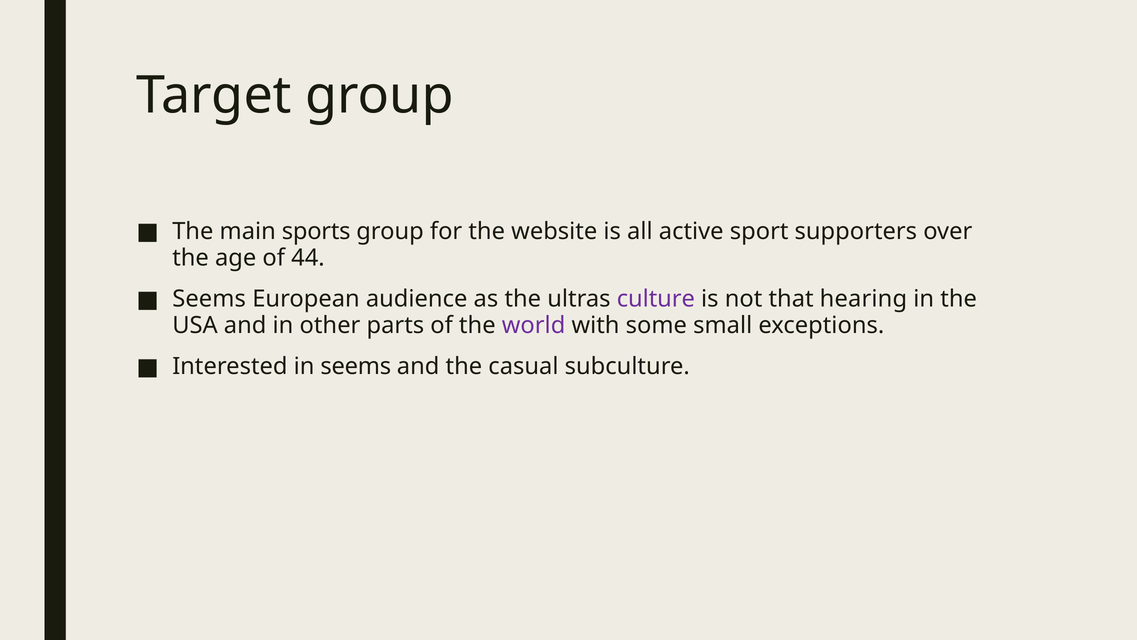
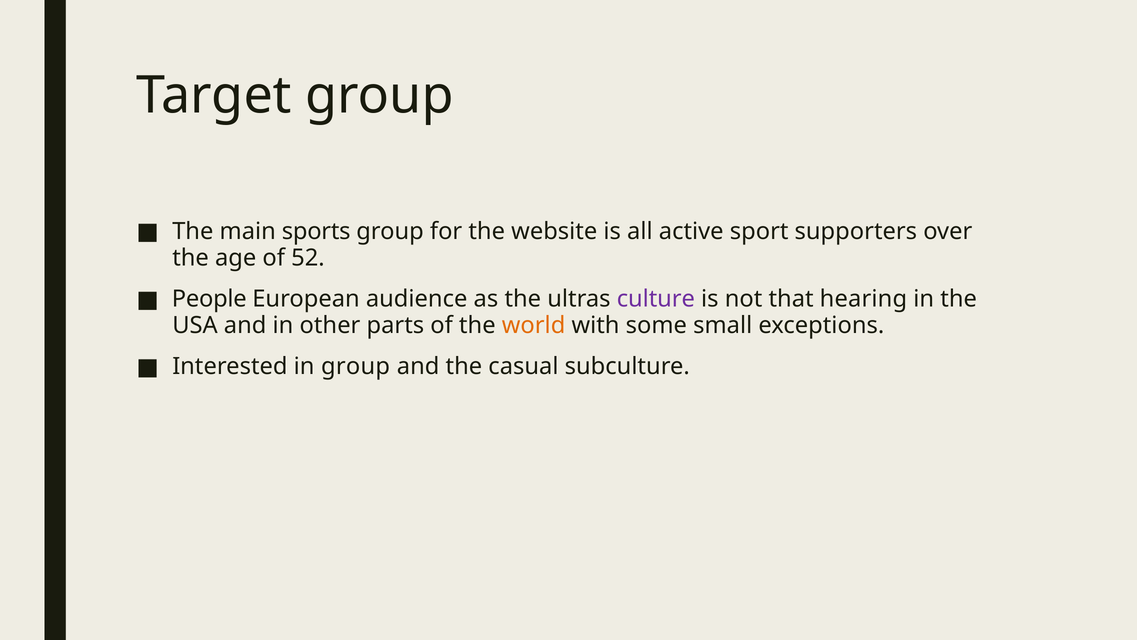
44: 44 -> 52 (308, 258)
Seems: Seems -> People (209, 299)
world colour: purple -> orange (534, 325)
in seems: seems -> group (356, 366)
